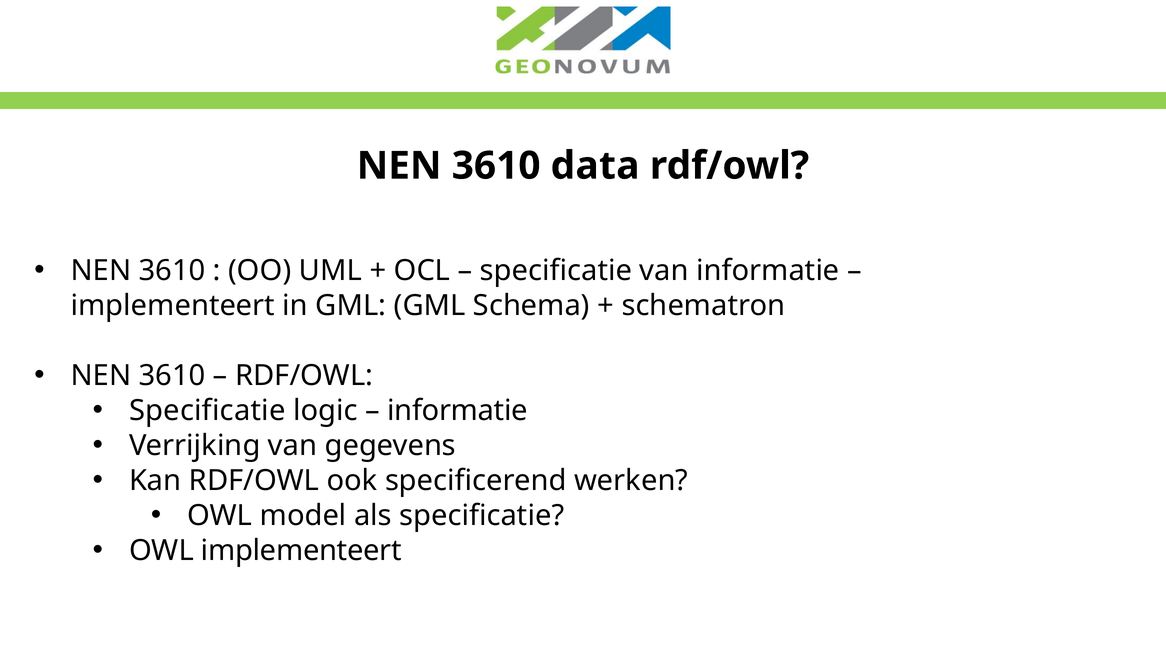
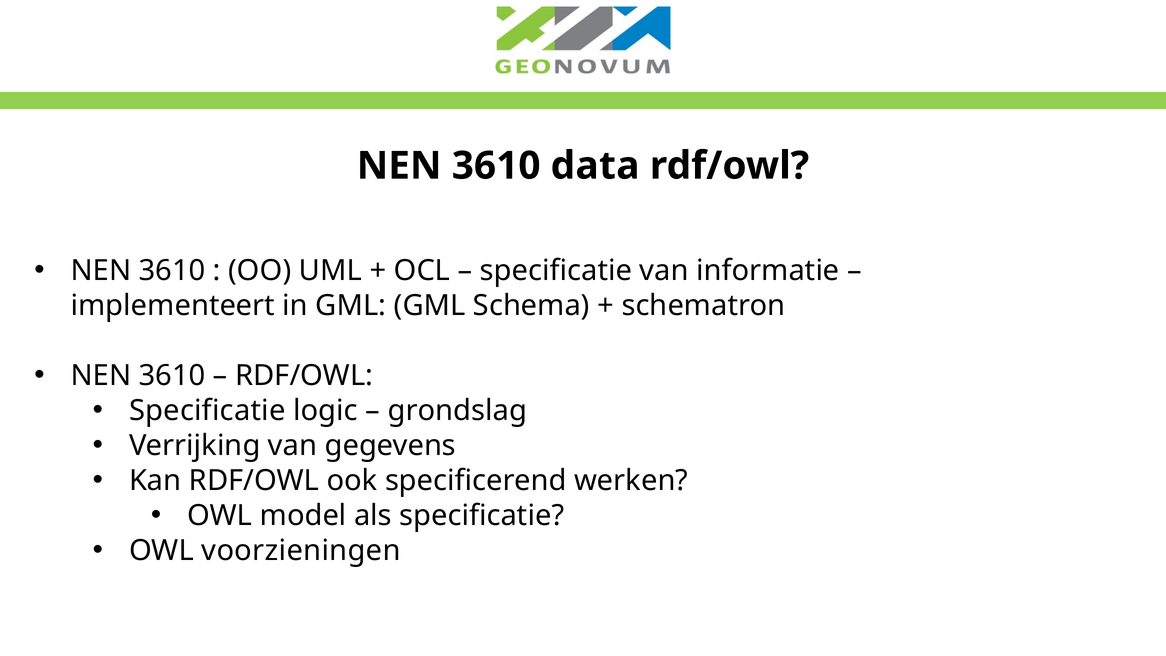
informatie: informatie -> grondslag (457, 410)
OWL implementeert: implementeert -> voorzieningen (301, 550)
